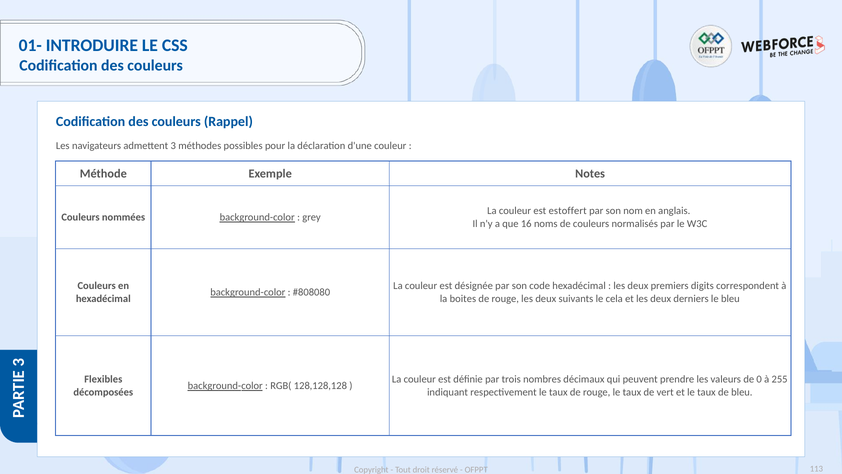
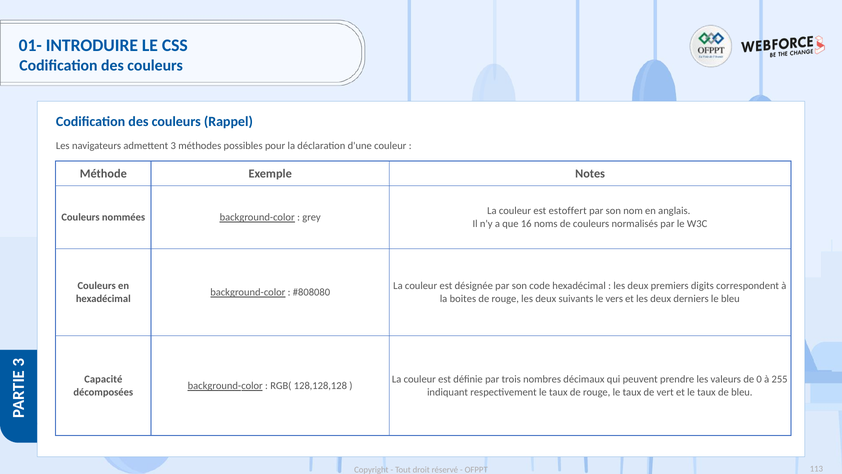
cela: cela -> vers (614, 298)
Flexibles: Flexibles -> Capacité (103, 379)
